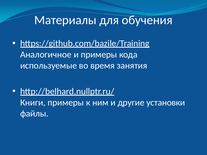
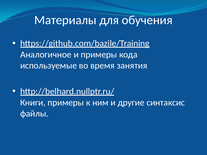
установки: установки -> синтаксис (166, 103)
